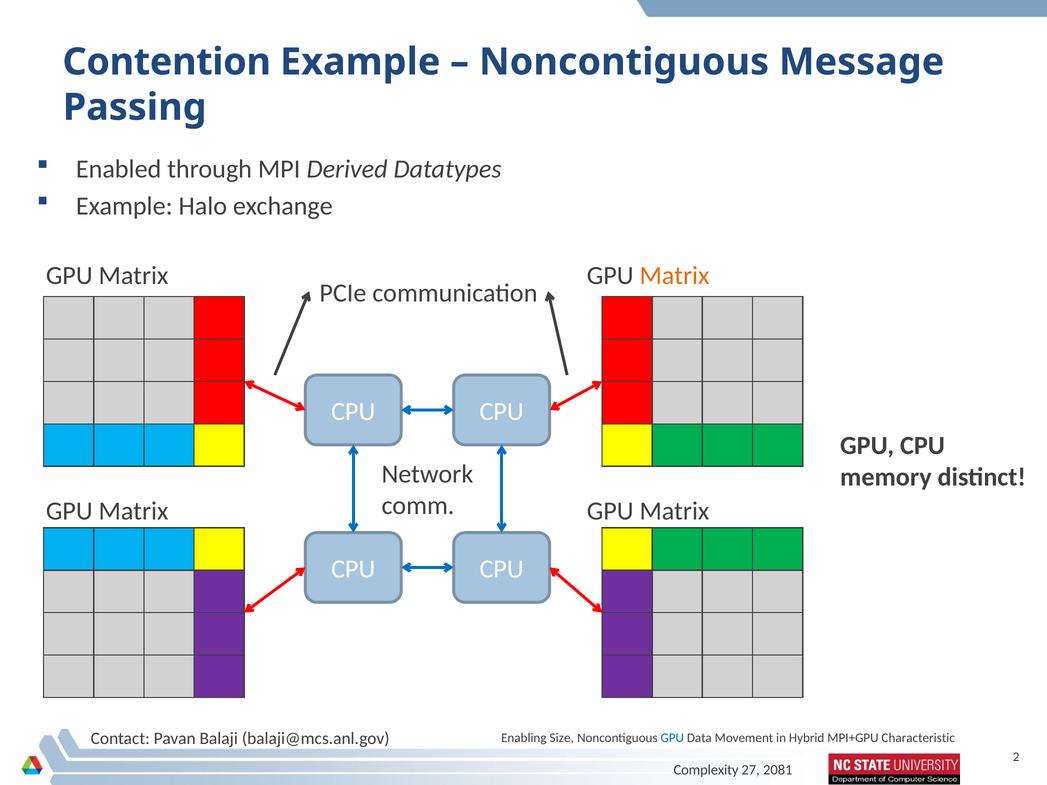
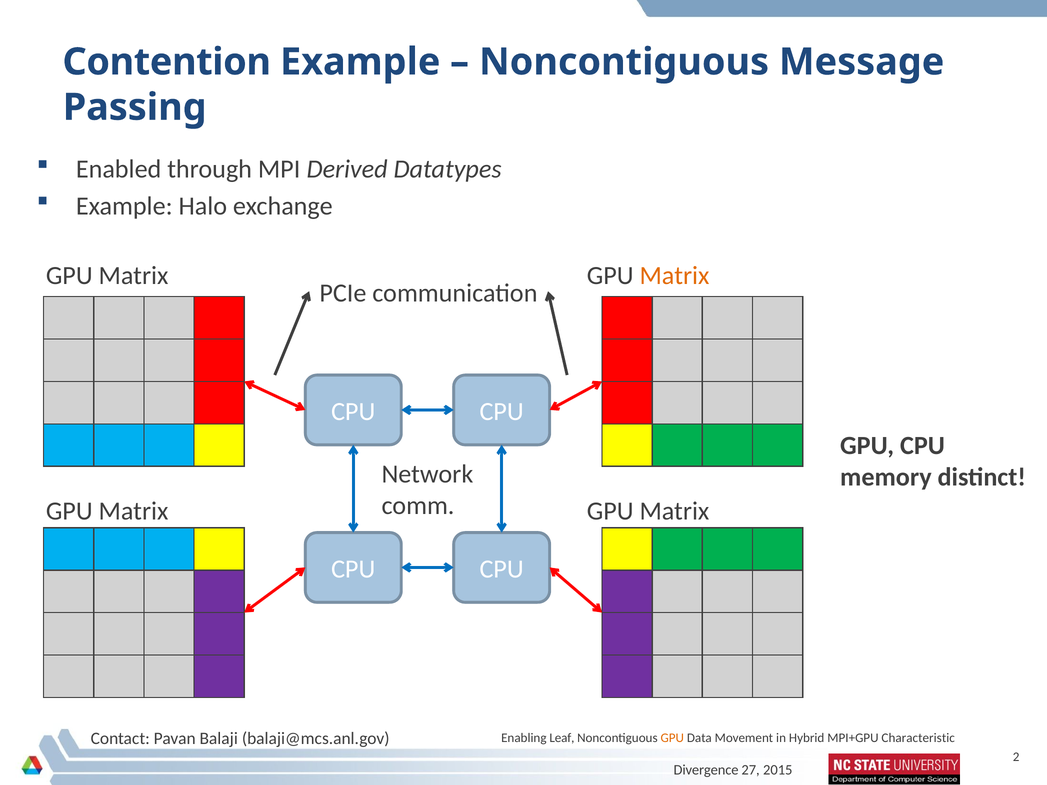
Size: Size -> Leaf (562, 738)
GPU colour: blue -> orange (672, 738)
Complexity: Complexity -> Divergence (706, 770)
2081: 2081 -> 2015 (778, 770)
